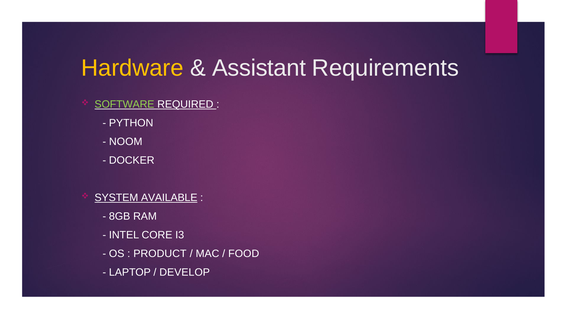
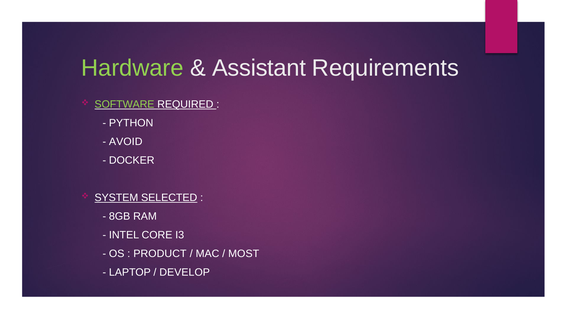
Hardware colour: yellow -> light green (132, 68)
NOOM: NOOM -> AVOID (126, 142)
AVAILABLE: AVAILABLE -> SELECTED (169, 198)
FOOD: FOOD -> MOST (244, 254)
